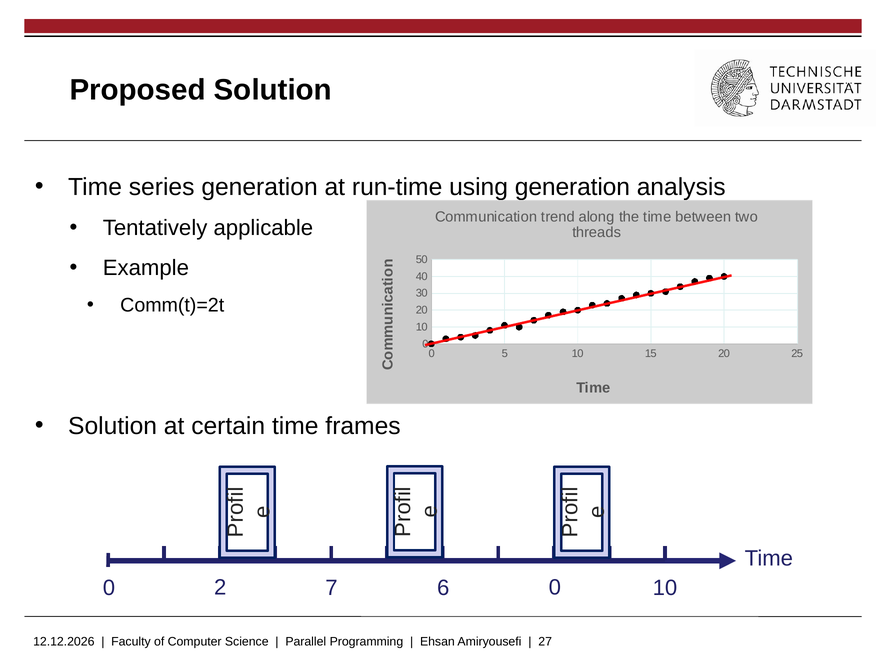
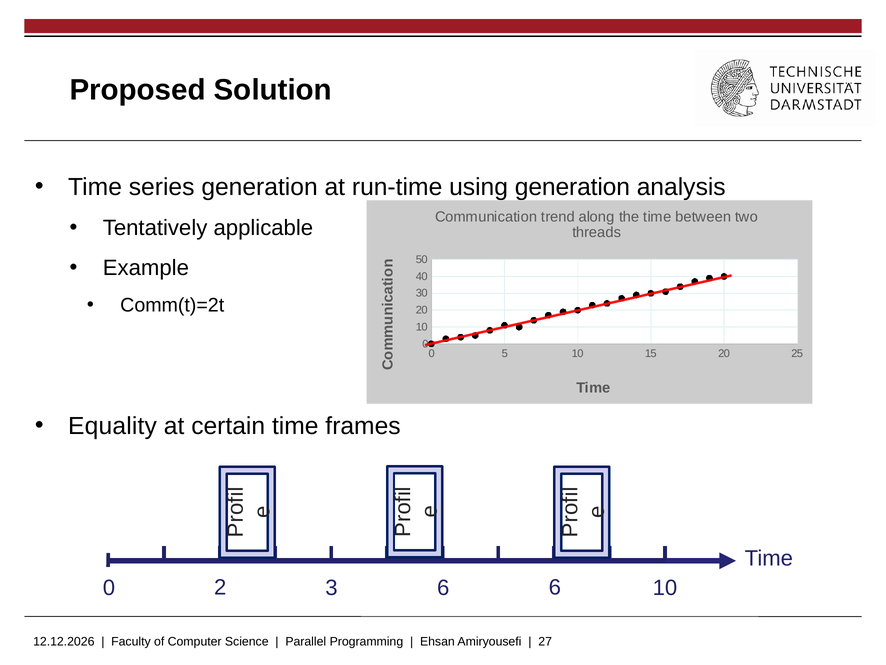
Solution: Solution -> Equality (113, 426)
7: 7 -> 3 (332, 588)
6 0: 0 -> 6 (555, 587)
